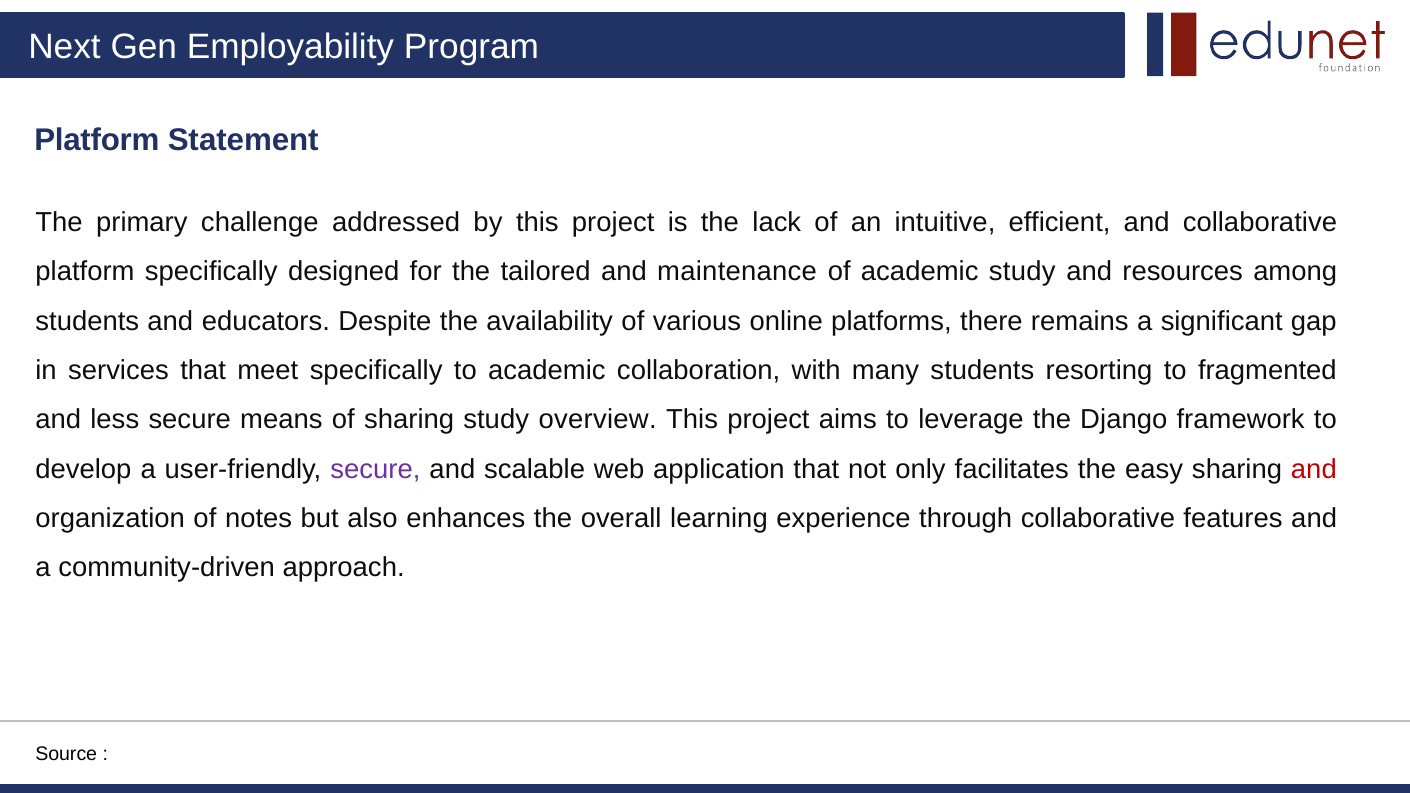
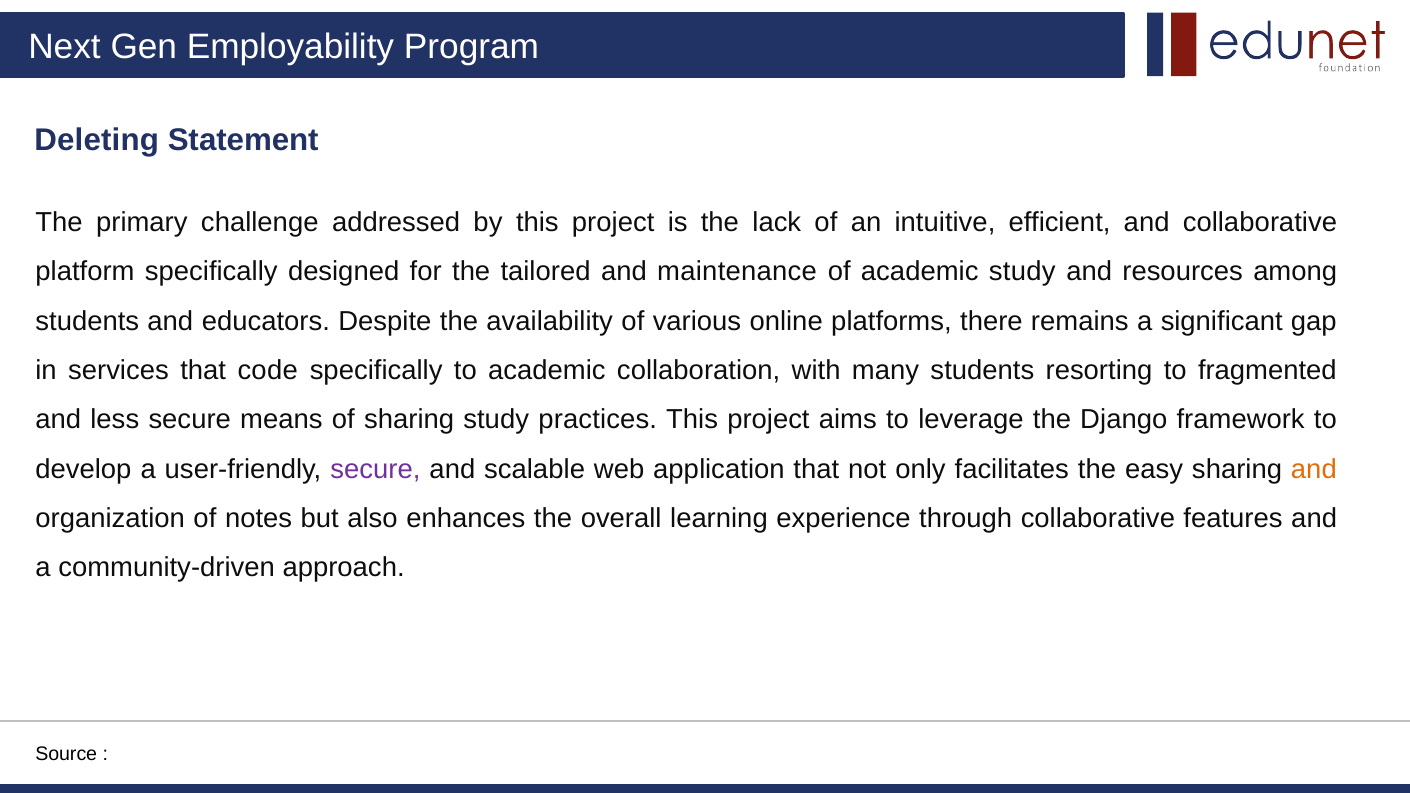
Platform: Platform -> Deleting (97, 140)
meet: meet -> code (268, 370)
overview: overview -> practices (598, 420)
and colour: red -> orange (1314, 469)
